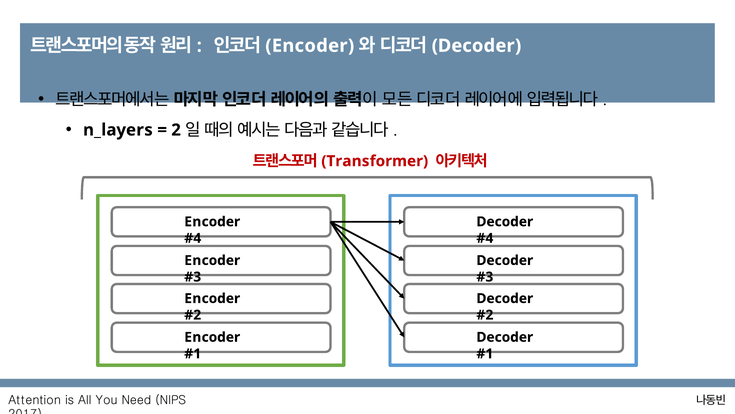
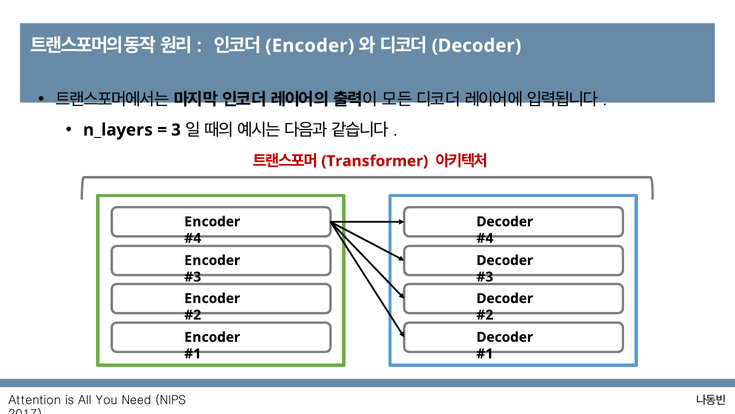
2: 2 -> 3 (176, 130)
